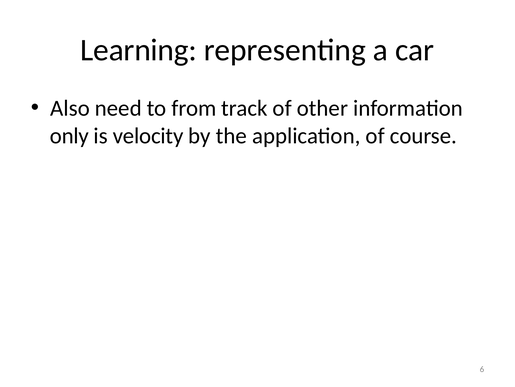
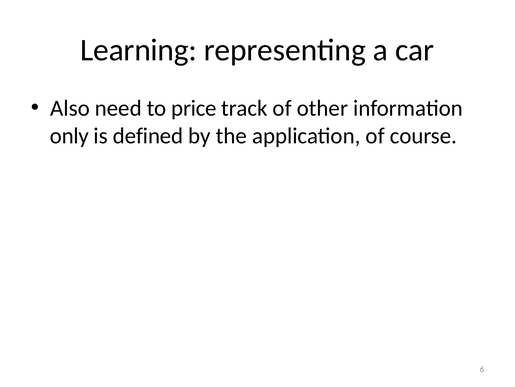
from: from -> price (194, 108)
velocity: velocity -> defined (148, 136)
